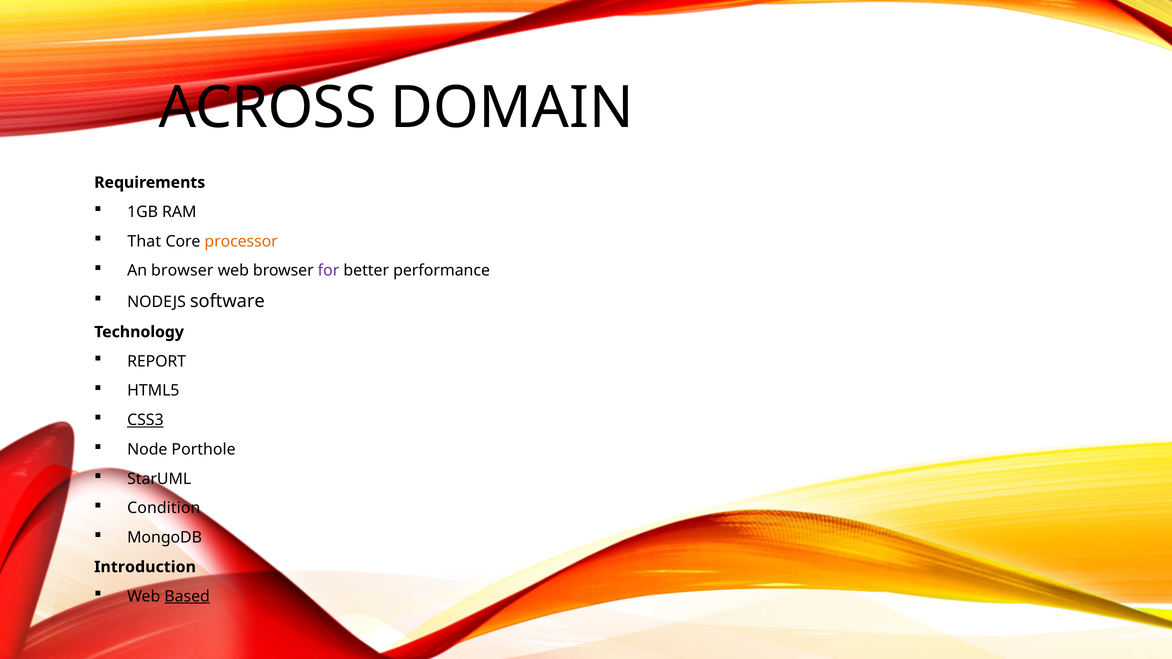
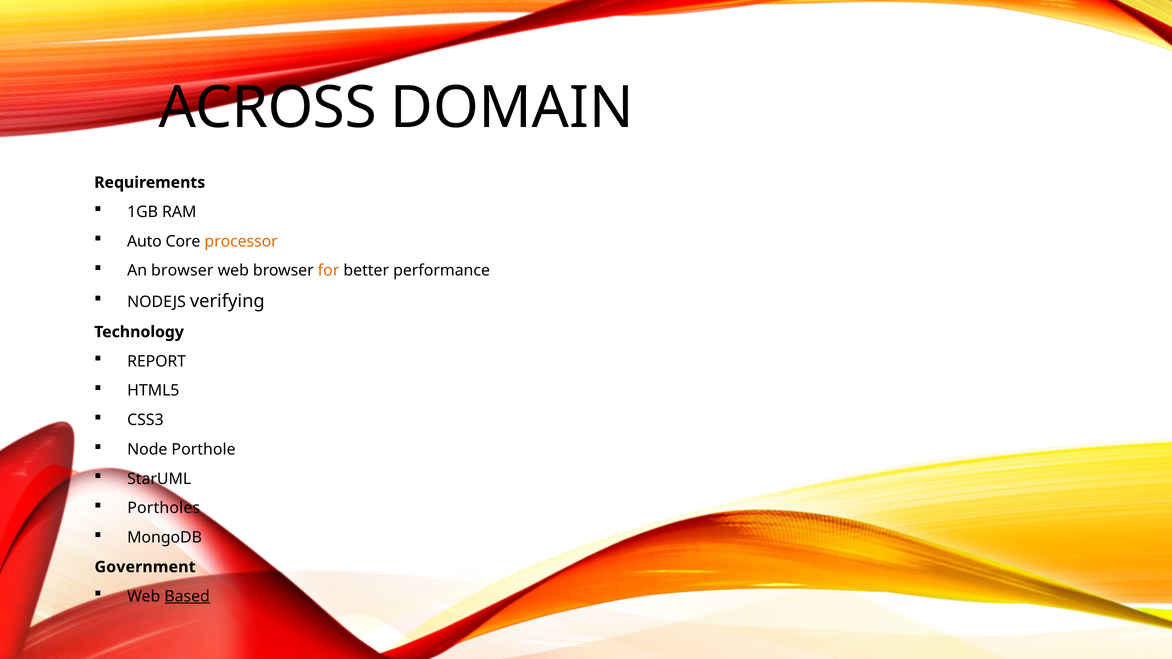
That: That -> Auto (144, 241)
for colour: purple -> orange (329, 271)
software: software -> verifying (227, 301)
CSS3 underline: present -> none (145, 420)
Condition: Condition -> Portholes (164, 508)
Introduction: Introduction -> Government (145, 567)
